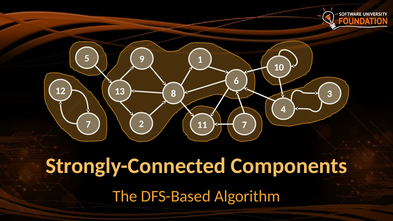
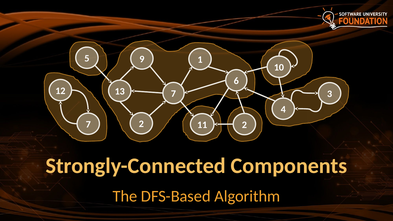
13 8: 8 -> 7 (173, 94)
2 7: 7 -> 2 (244, 125)
